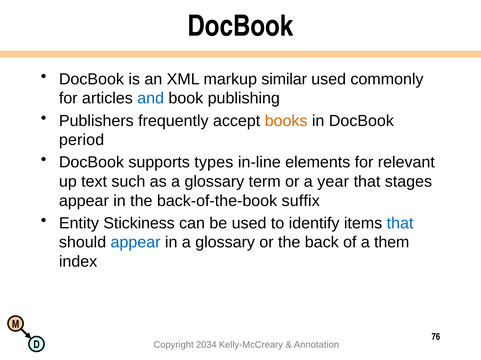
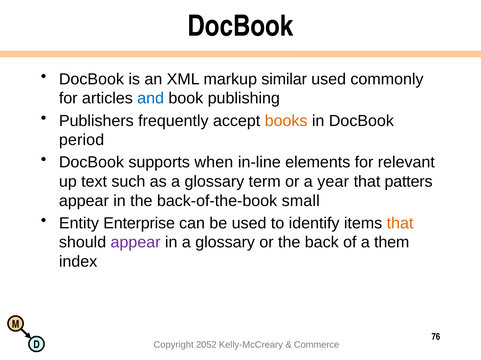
types: types -> when (214, 163)
stages: stages -> patters (409, 182)
suffix: suffix -> small (301, 201)
Stickiness: Stickiness -> Enterprise (139, 224)
that colour: blue -> orange (400, 224)
appear colour: blue -> purple (136, 243)
2034: 2034 -> 2052 (206, 345)
Annotation: Annotation -> Commerce (317, 345)
